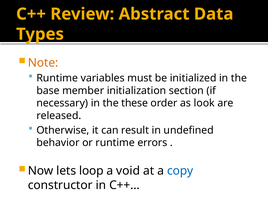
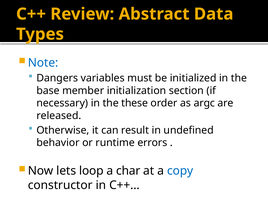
Note colour: orange -> blue (43, 63)
Runtime: Runtime -> Dangers (57, 78)
look: look -> argc (204, 103)
void: void -> char (128, 171)
